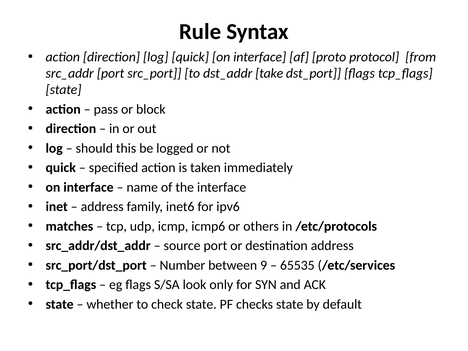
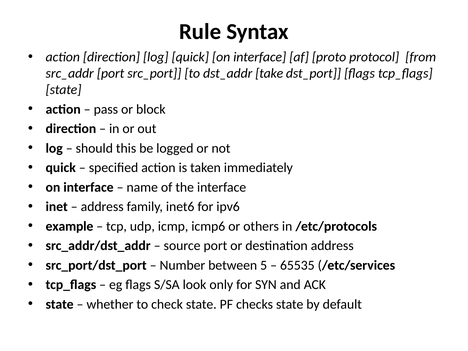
matches: matches -> example (69, 226)
9: 9 -> 5 (264, 265)
